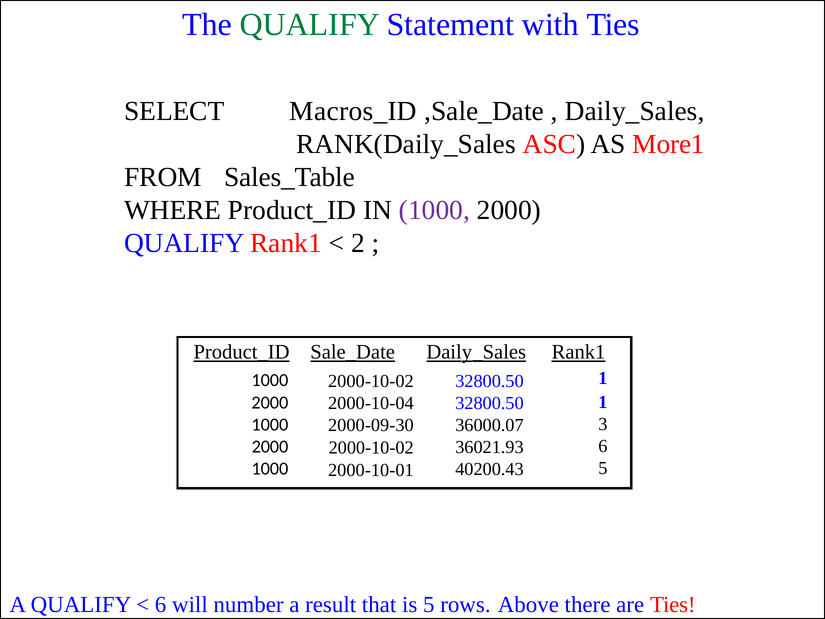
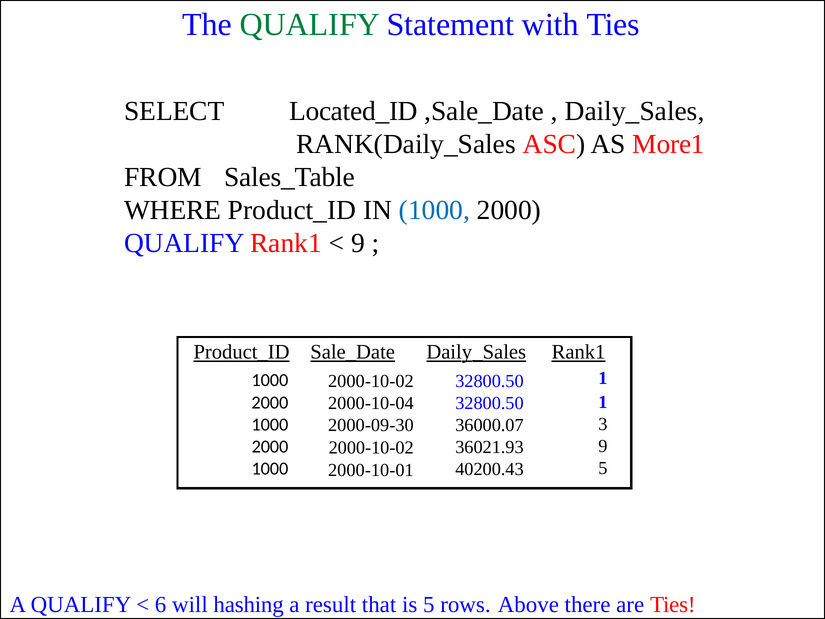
Macros_ID: Macros_ID -> Located_ID (353, 111)
1000 colour: purple -> blue (434, 210)
2: 2 -> 9 (358, 243)
36021.93 6: 6 -> 9 (603, 446)
number: number -> hashing (249, 604)
